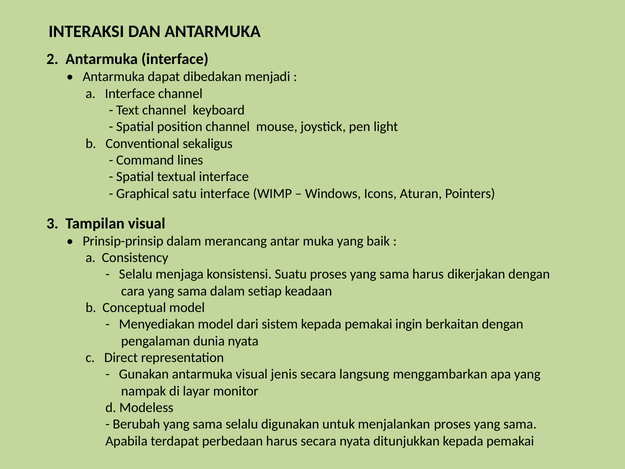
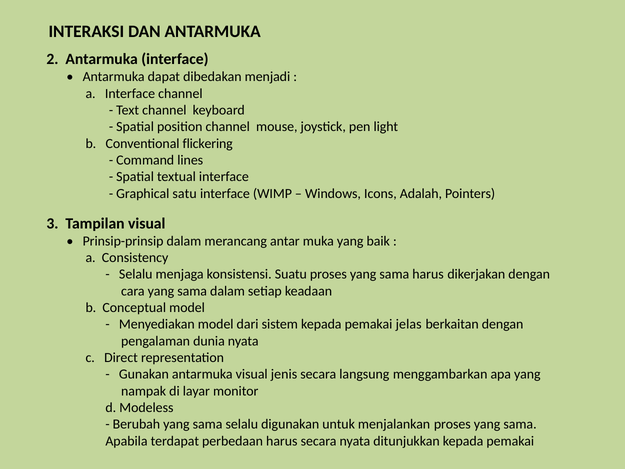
sekaligus: sekaligus -> flickering (208, 143)
Aturan: Aturan -> Adalah (421, 193)
ingin: ingin -> jelas (409, 324)
